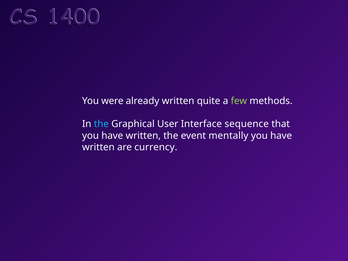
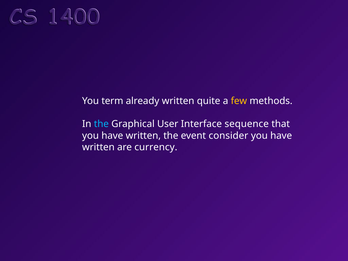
were: were -> term (112, 101)
few colour: light green -> yellow (239, 101)
mentally: mentally -> consider (228, 136)
